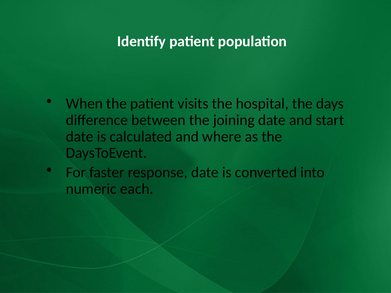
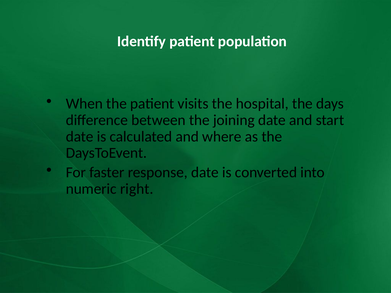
each: each -> right (137, 189)
